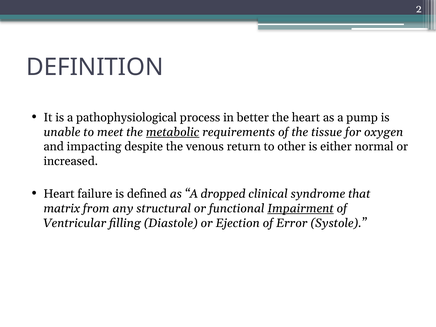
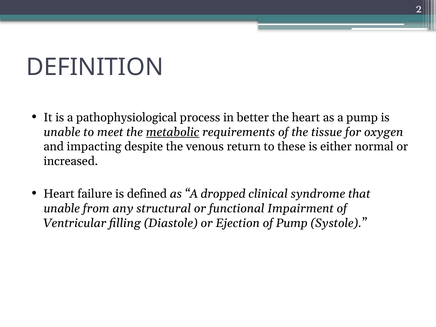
other: other -> these (292, 147)
matrix: matrix -> unable (62, 209)
Impairment underline: present -> none (301, 209)
of Error: Error -> Pump (292, 223)
